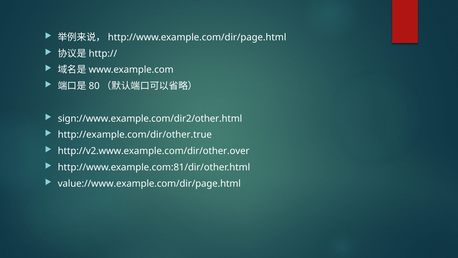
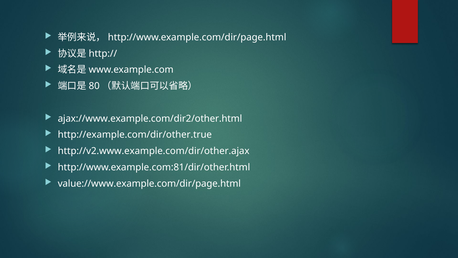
sign://www.example.com/dir2/other.html: sign://www.example.com/dir2/other.html -> ajax://www.example.com/dir2/other.html (150, 118)
http://v2.www.example.com/dir/other.over: http://v2.www.example.com/dir/other.over -> http://v2.www.example.com/dir/other.ajax (154, 151)
